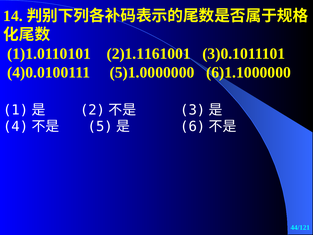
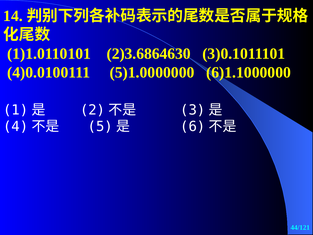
2)1.1161001: 2)1.1161001 -> 2)3.6864630 (149, 54)
